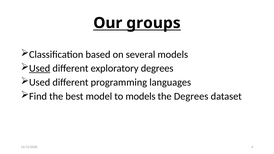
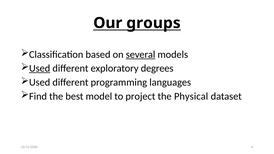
several underline: none -> present (141, 54)
to models: models -> project (140, 96)
the Degrees: Degrees -> Physical (191, 96)
